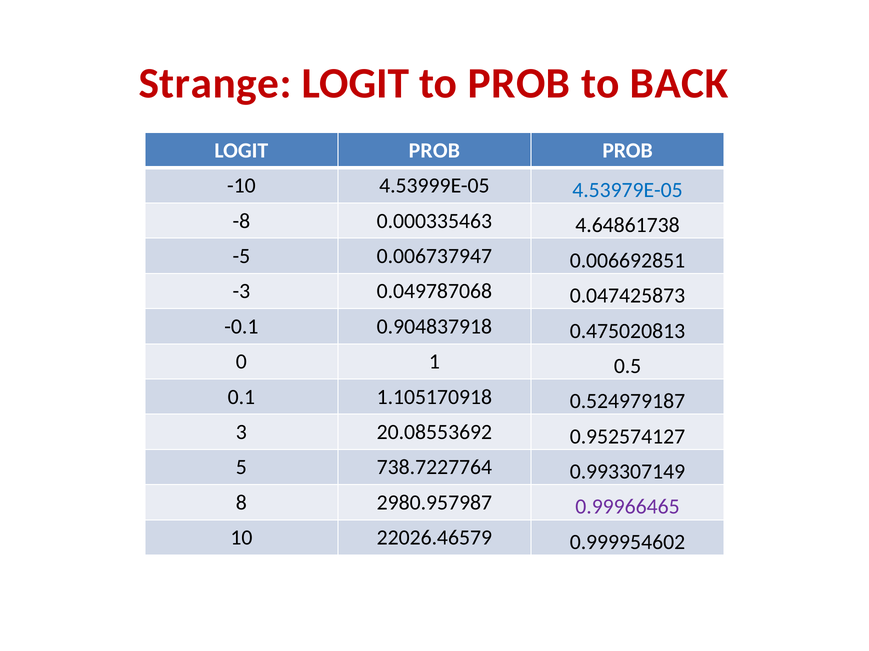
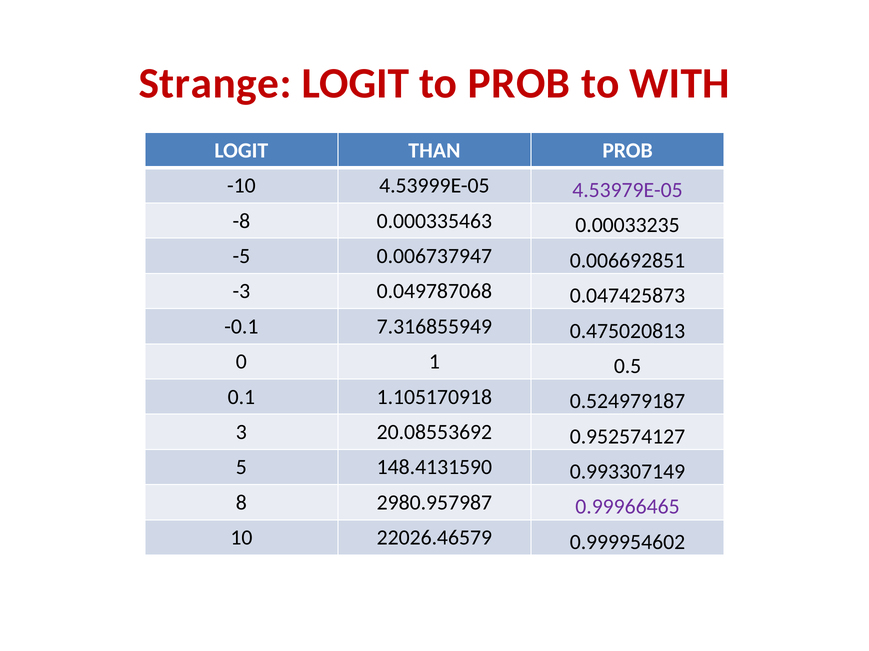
BACK: BACK -> WITH (679, 83)
LOGIT PROB: PROB -> THAN (434, 151)
4.53979E-05 colour: blue -> purple (628, 190)
4.64861738: 4.64861738 -> 0.00033235 (627, 226)
0.904837918: 0.904837918 -> 7.316855949 (434, 327)
738.7227764: 738.7227764 -> 148.4131590 (434, 468)
